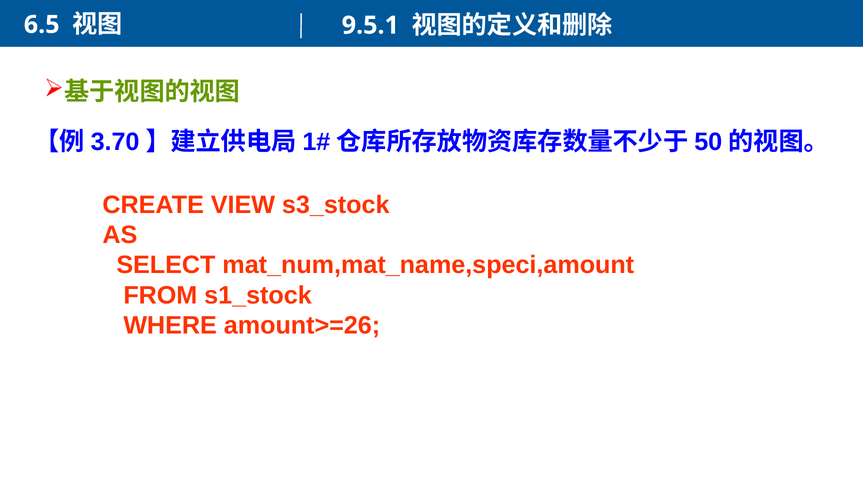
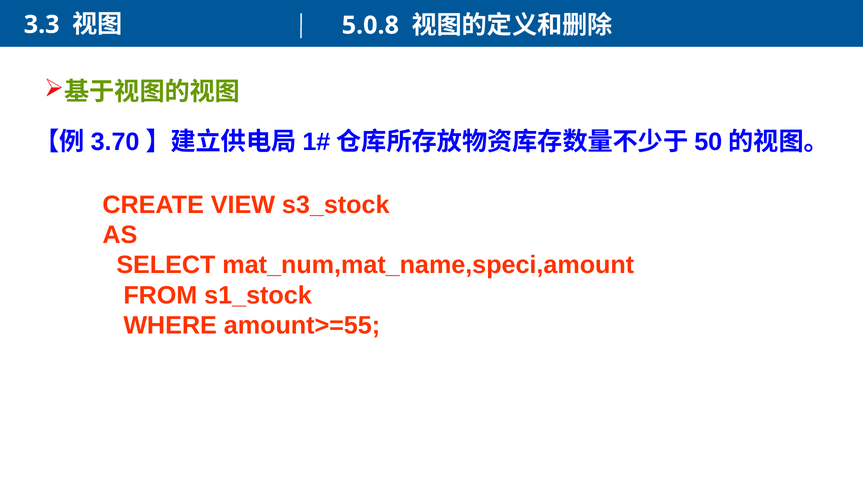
6.5: 6.5 -> 3.3 (42, 25)
9.5.1: 9.5.1 -> 5.0.8 (370, 25)
amount>=26: amount>=26 -> amount>=55 (302, 326)
